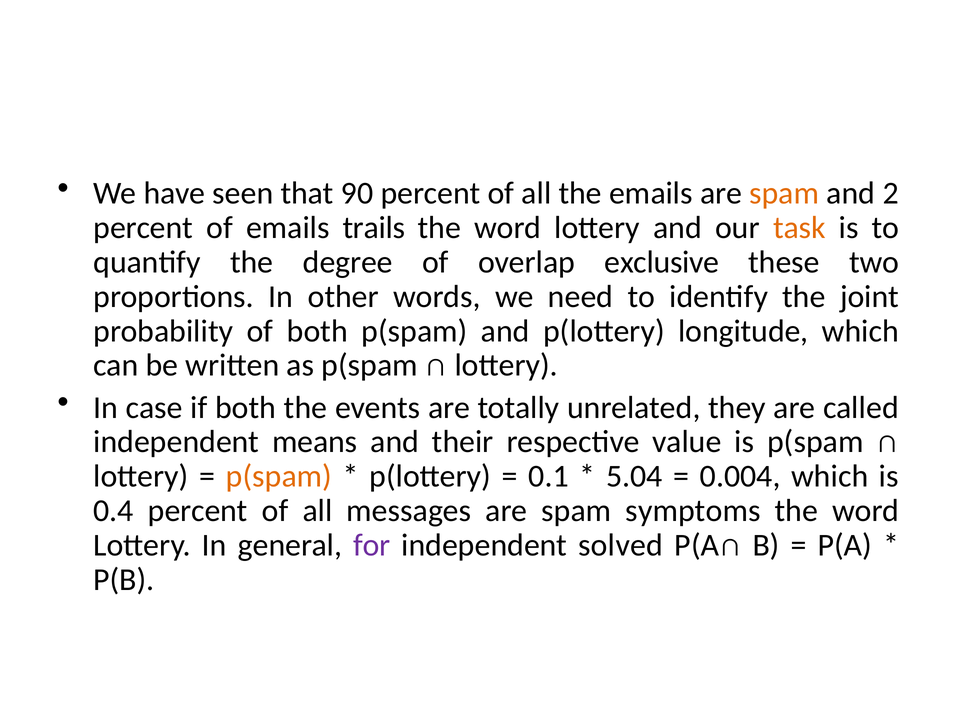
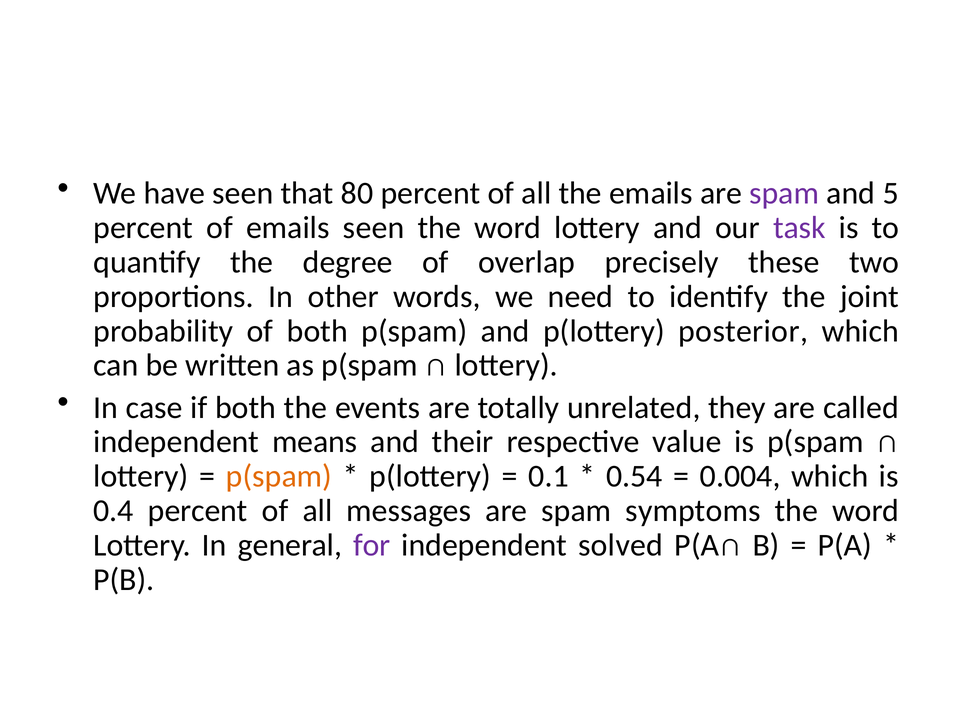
90: 90 -> 80 (357, 194)
spam colour: orange -> purple (784, 194)
2: 2 -> 5 (891, 194)
emails trails: trails -> seen (374, 228)
task colour: orange -> purple (799, 228)
exclusive: exclusive -> precisely (662, 263)
longitude: longitude -> posterior (743, 331)
5.04: 5.04 -> 0.54 (634, 477)
